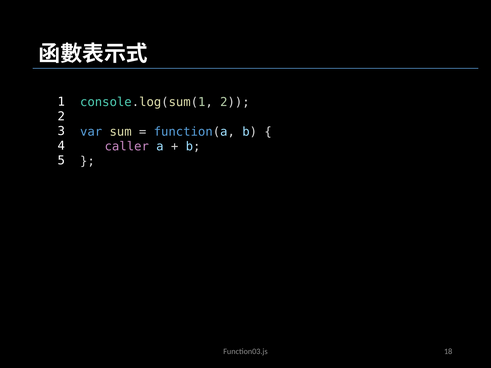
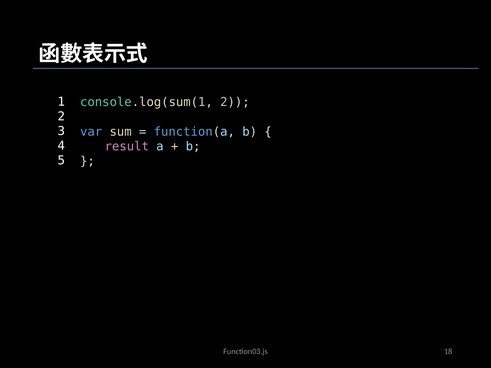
caller: caller -> result (127, 147)
